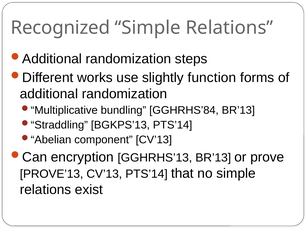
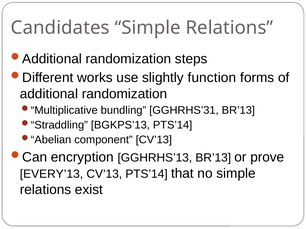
Recognized: Recognized -> Candidates (60, 28)
GGHRHS’84: GGHRHS’84 -> GGHRHS’31 (184, 110)
PROVE’13: PROVE’13 -> EVERY’13 (51, 174)
